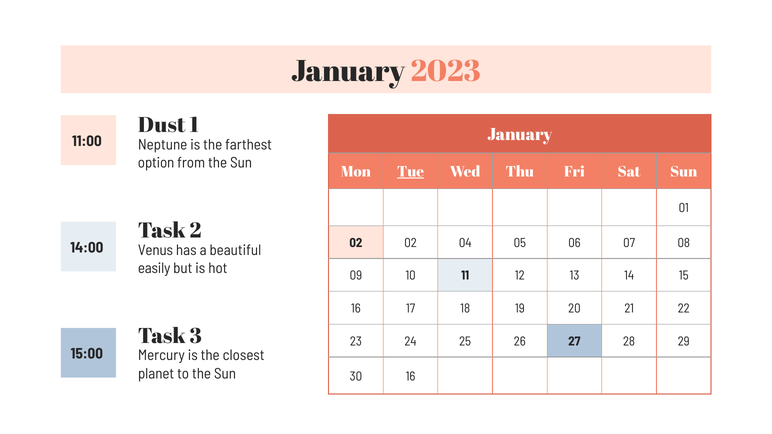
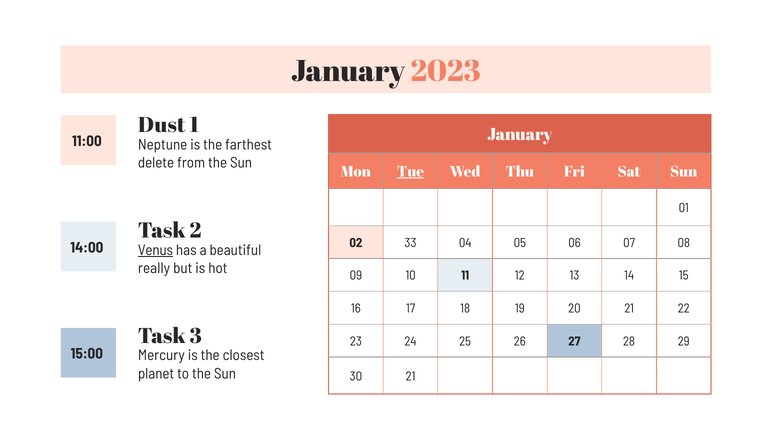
option: option -> delete (156, 163)
02 02: 02 -> 33 (410, 243)
Venus underline: none -> present (155, 250)
easily: easily -> really (154, 268)
30 16: 16 -> 21 (411, 377)
